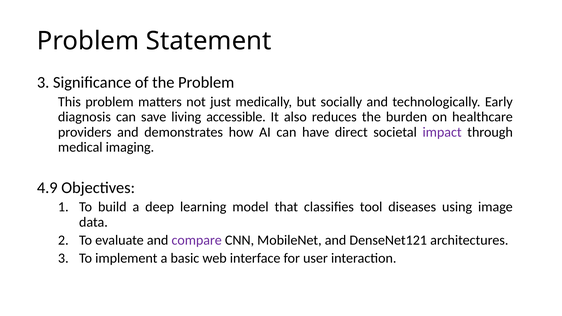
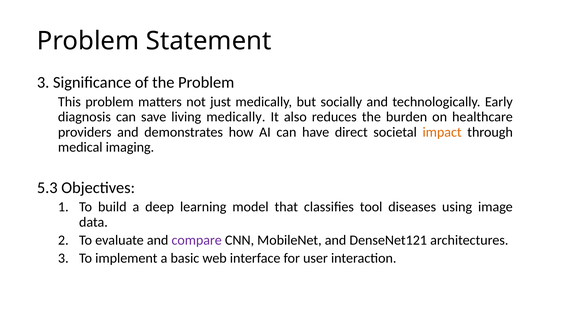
living accessible: accessible -> medically (236, 117)
impact colour: purple -> orange (442, 132)
4.9: 4.9 -> 5.3 (47, 188)
